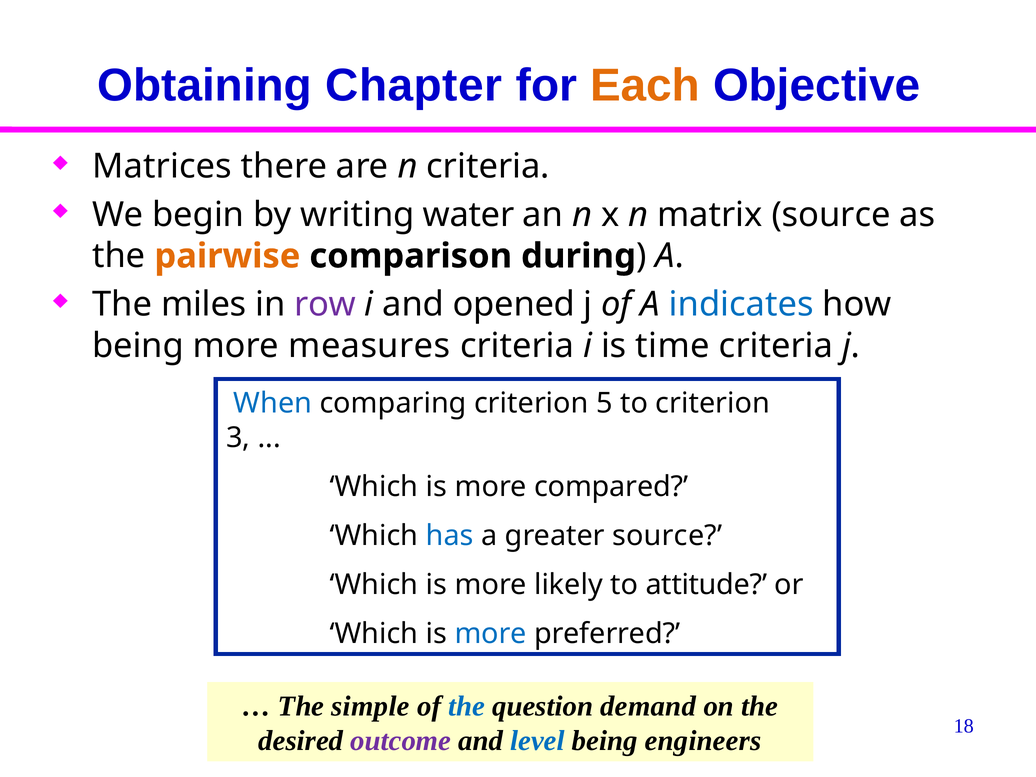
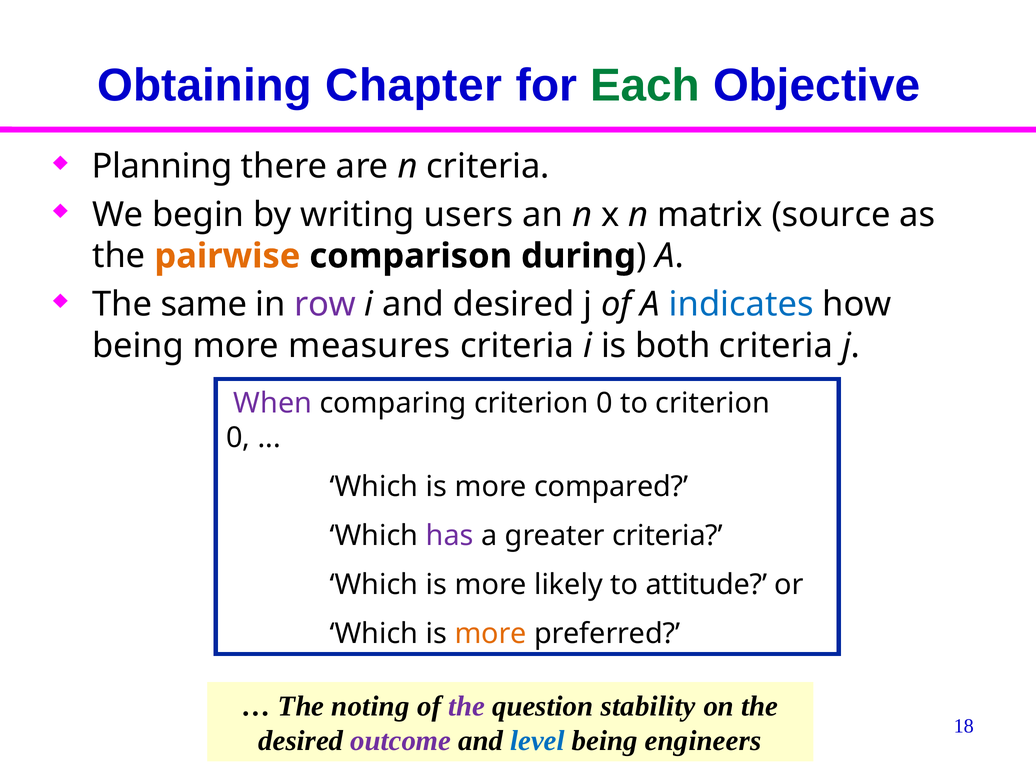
Each colour: orange -> green (645, 86)
Matrices: Matrices -> Planning (162, 166)
water: water -> users (468, 215)
miles: miles -> same (204, 304)
and opened: opened -> desired (514, 304)
time: time -> both (673, 346)
When colour: blue -> purple (273, 403)
comparing criterion 5: 5 -> 0 (604, 403)
3: 3 -> 0 (238, 438)
has colour: blue -> purple (450, 536)
greater source: source -> criteria (667, 536)
more colour: blue -> orange (491, 634)
simple: simple -> noting (371, 706)
the colour: blue -> purple (467, 706)
demand: demand -> stability (648, 706)
